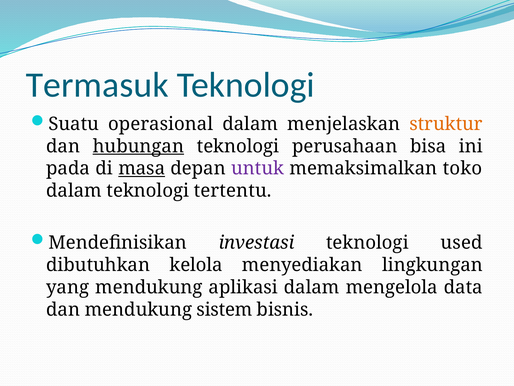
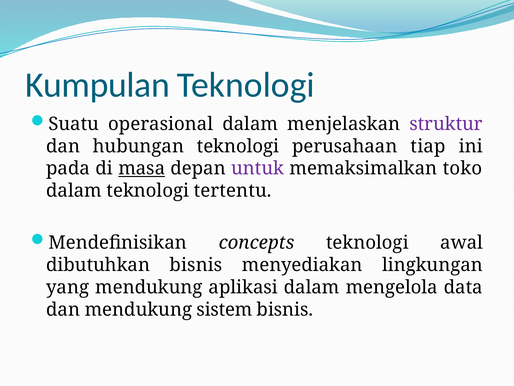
Termasuk: Termasuk -> Kumpulan (97, 85)
struktur colour: orange -> purple (446, 124)
hubungan underline: present -> none (138, 146)
bisa: bisa -> tiap (428, 146)
investasi: investasi -> concepts (257, 242)
used: used -> awal (462, 242)
dibutuhkan kelola: kelola -> bisnis (196, 265)
